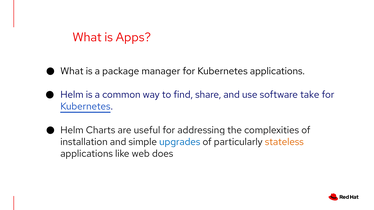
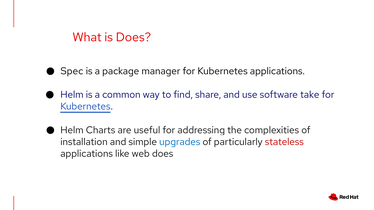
is Apps: Apps -> Does (133, 37)
What: What -> Spec (72, 71)
stateless colour: orange -> red (284, 142)
